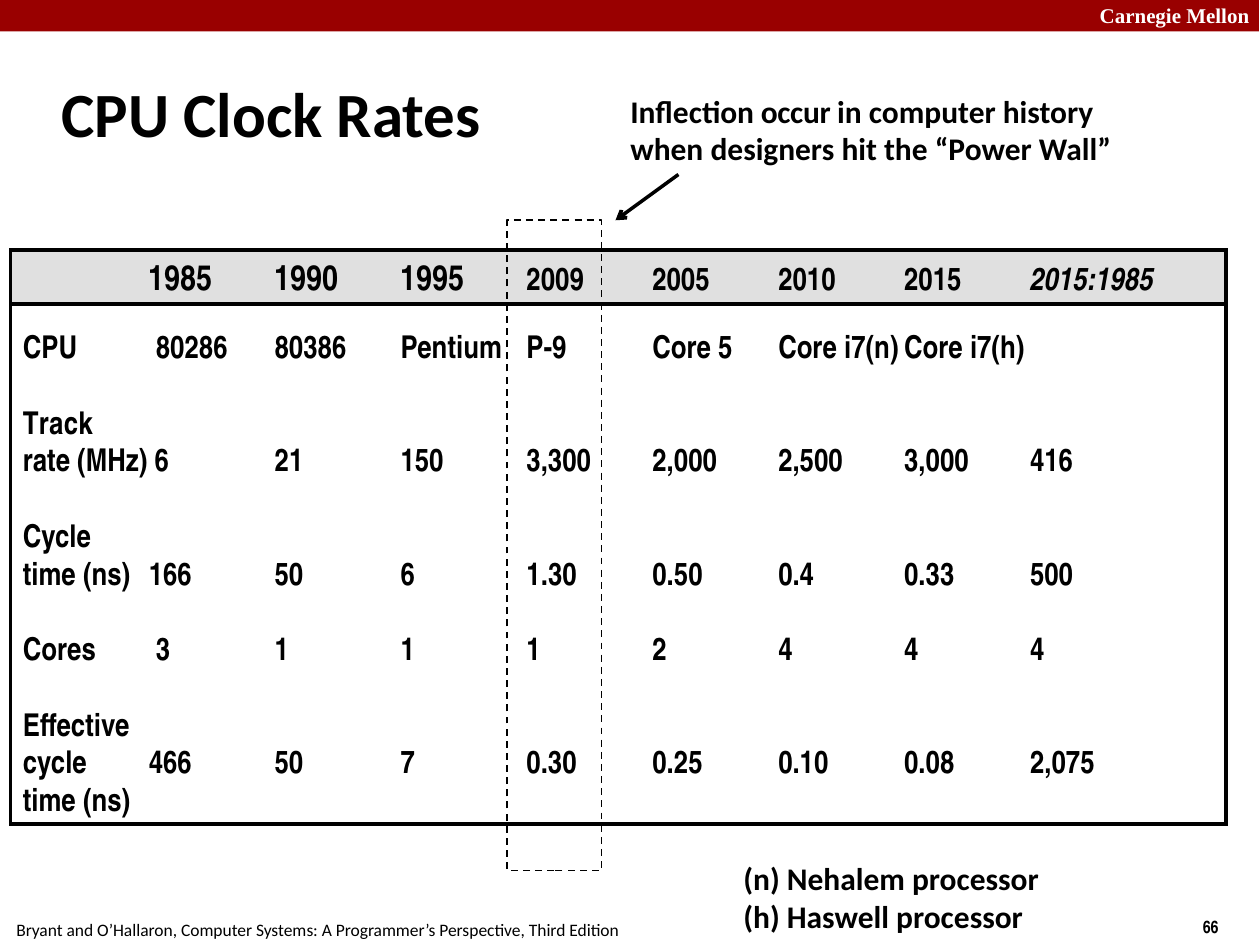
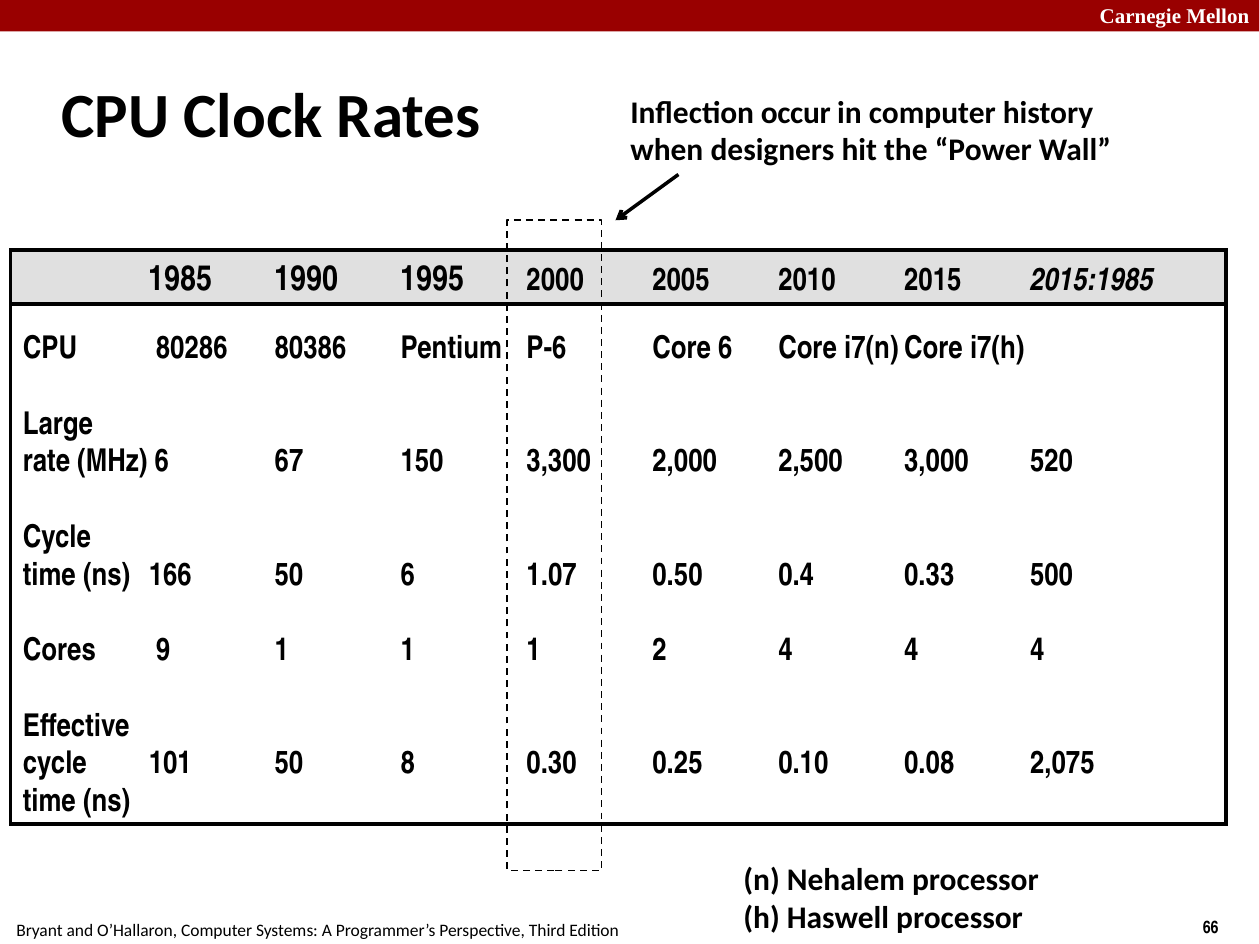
2009: 2009 -> 2000 (555, 280)
P-9: P-9 -> P-6 (546, 348)
Core 5: 5 -> 6 (725, 348)
Track: Track -> Large (58, 424)
21: 21 -> 67 (289, 462)
416: 416 -> 520 (1052, 462)
1.30: 1.30 -> 1.07 (552, 575)
3: 3 -> 9 (163, 650)
466: 466 -> 101 (170, 764)
7: 7 -> 8 (408, 764)
